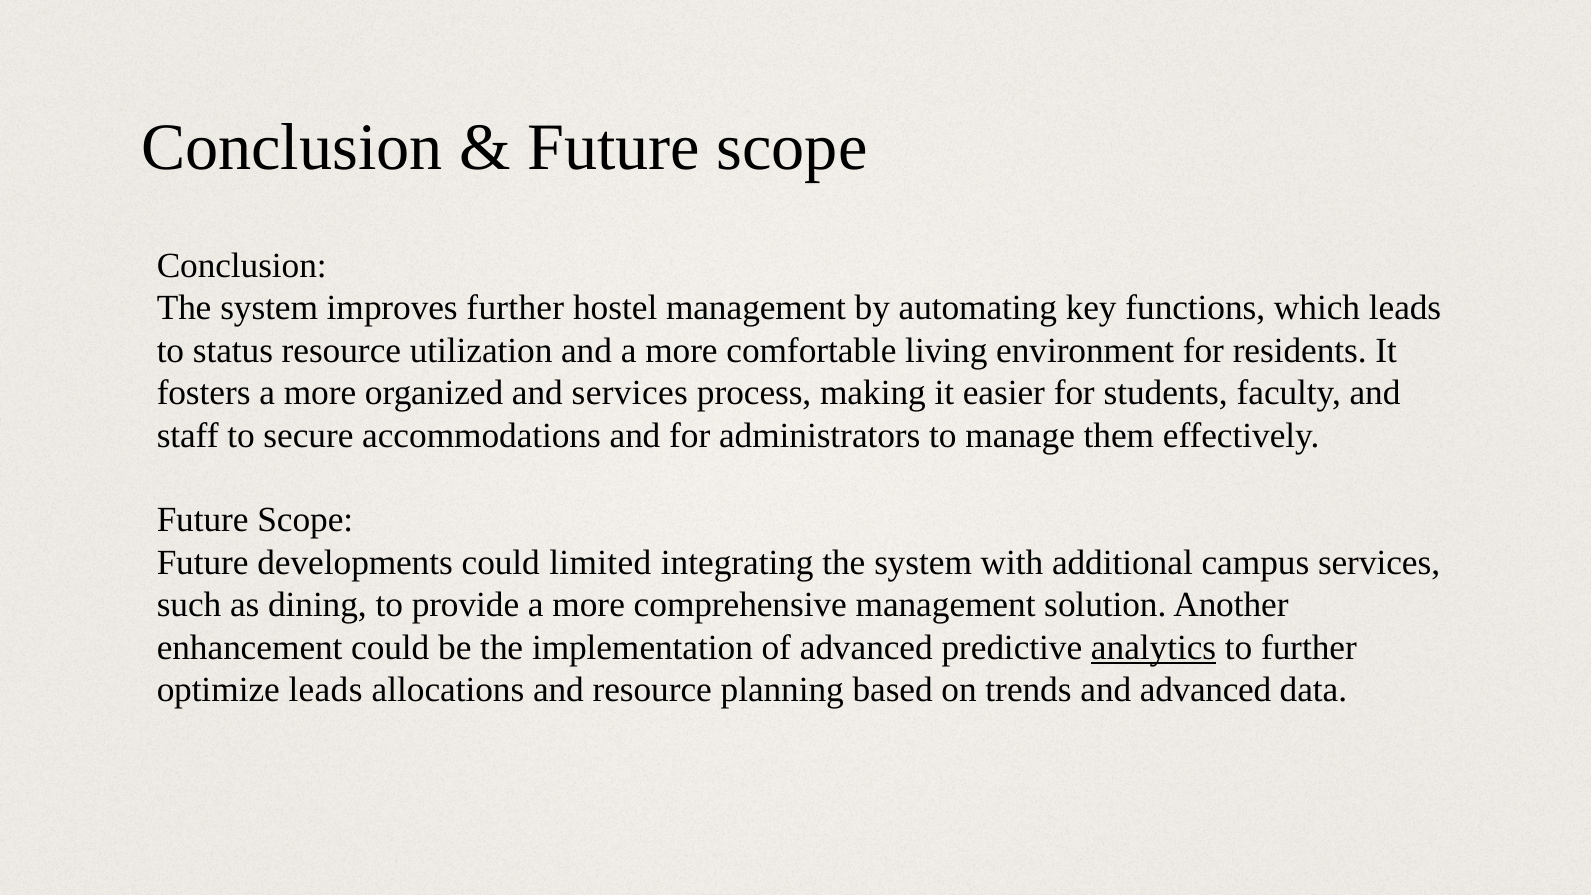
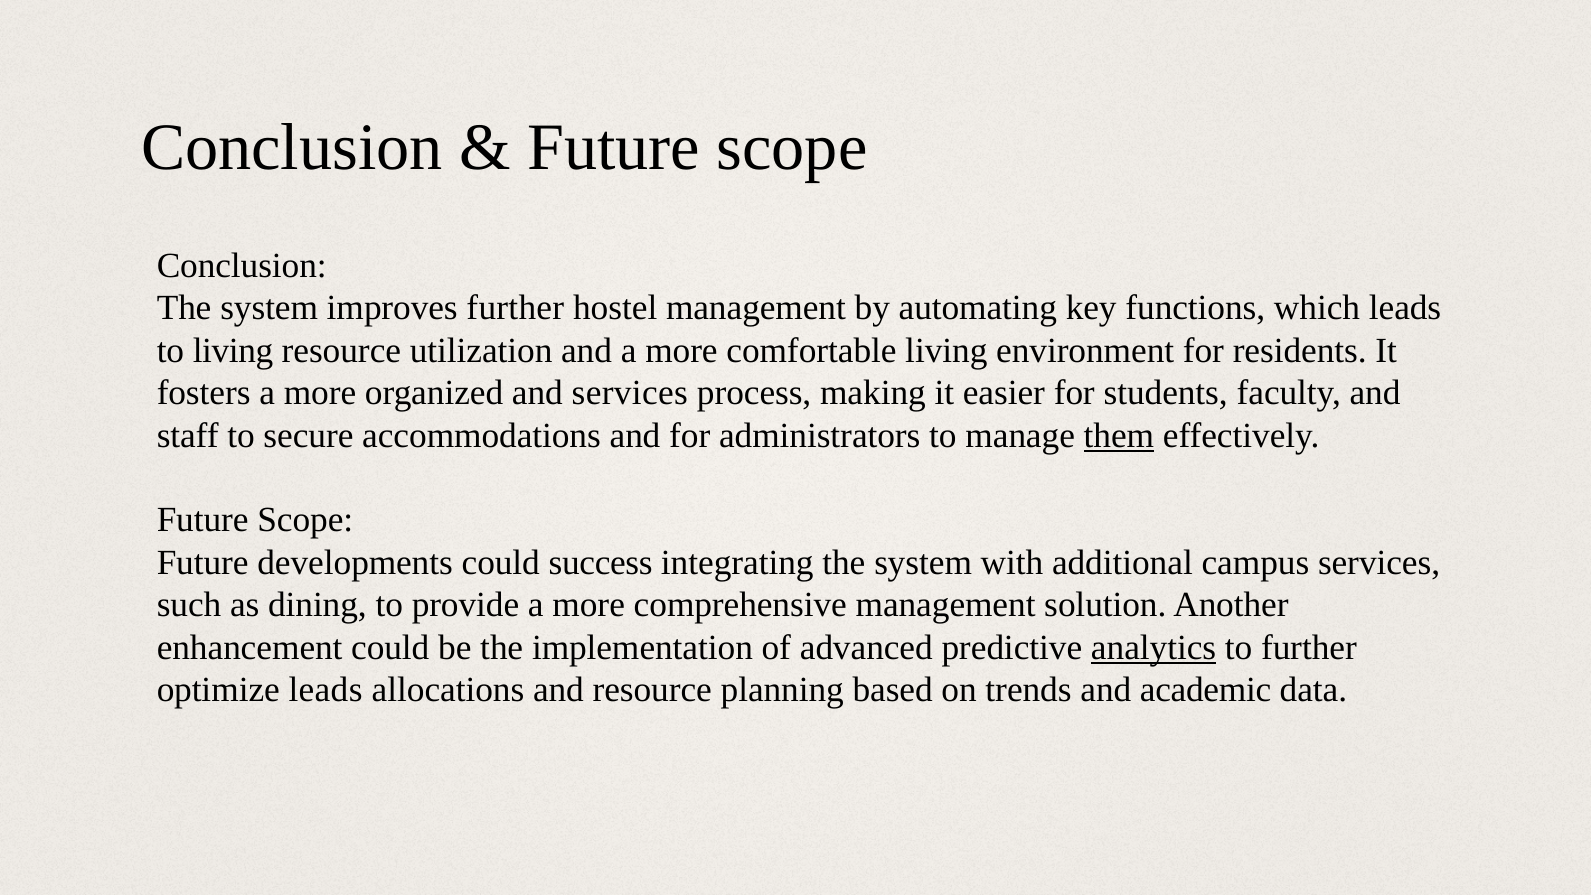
to status: status -> living (233, 351)
them underline: none -> present (1119, 435)
limited: limited -> success (601, 563)
and advanced: advanced -> academic (1206, 690)
